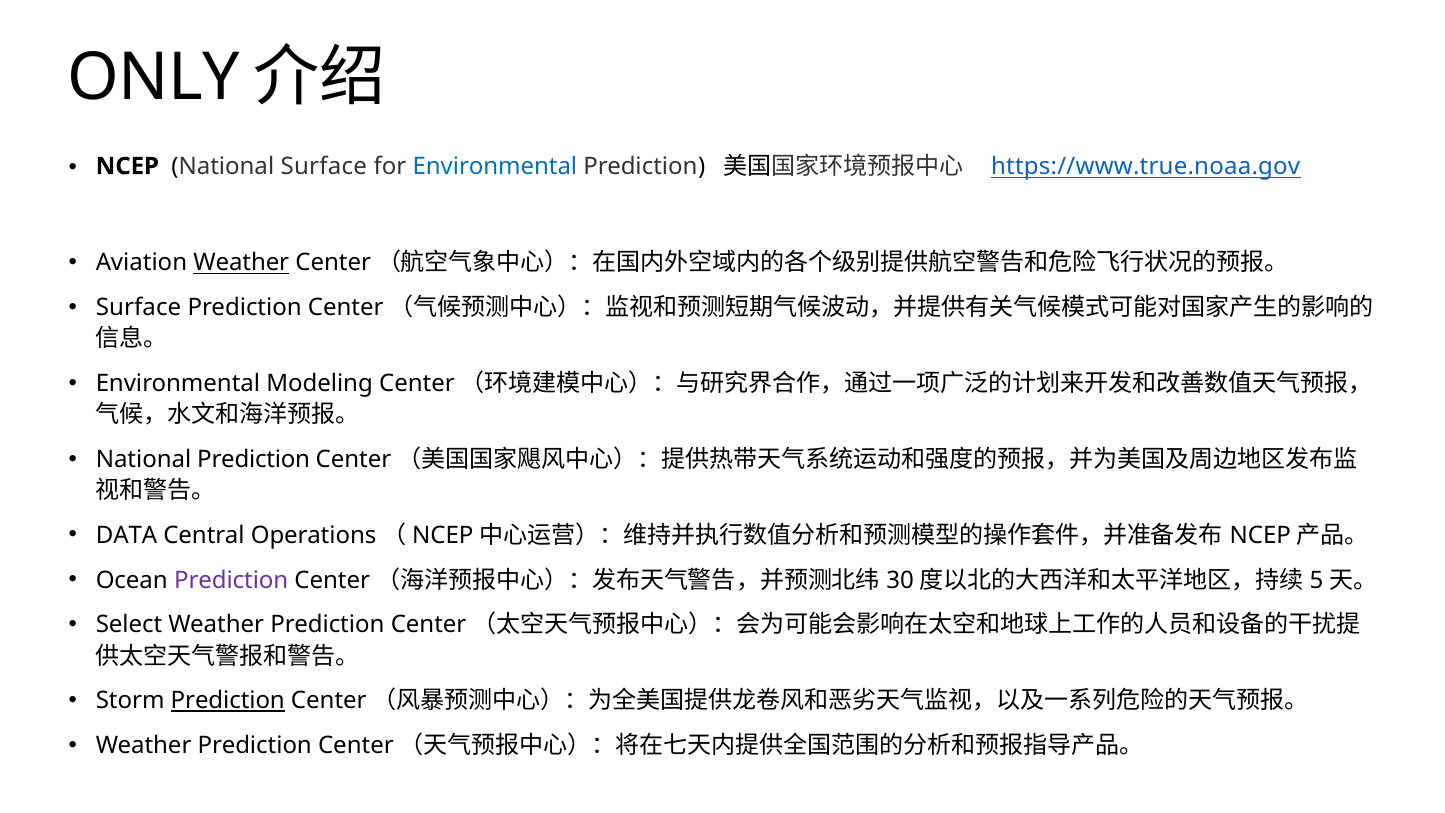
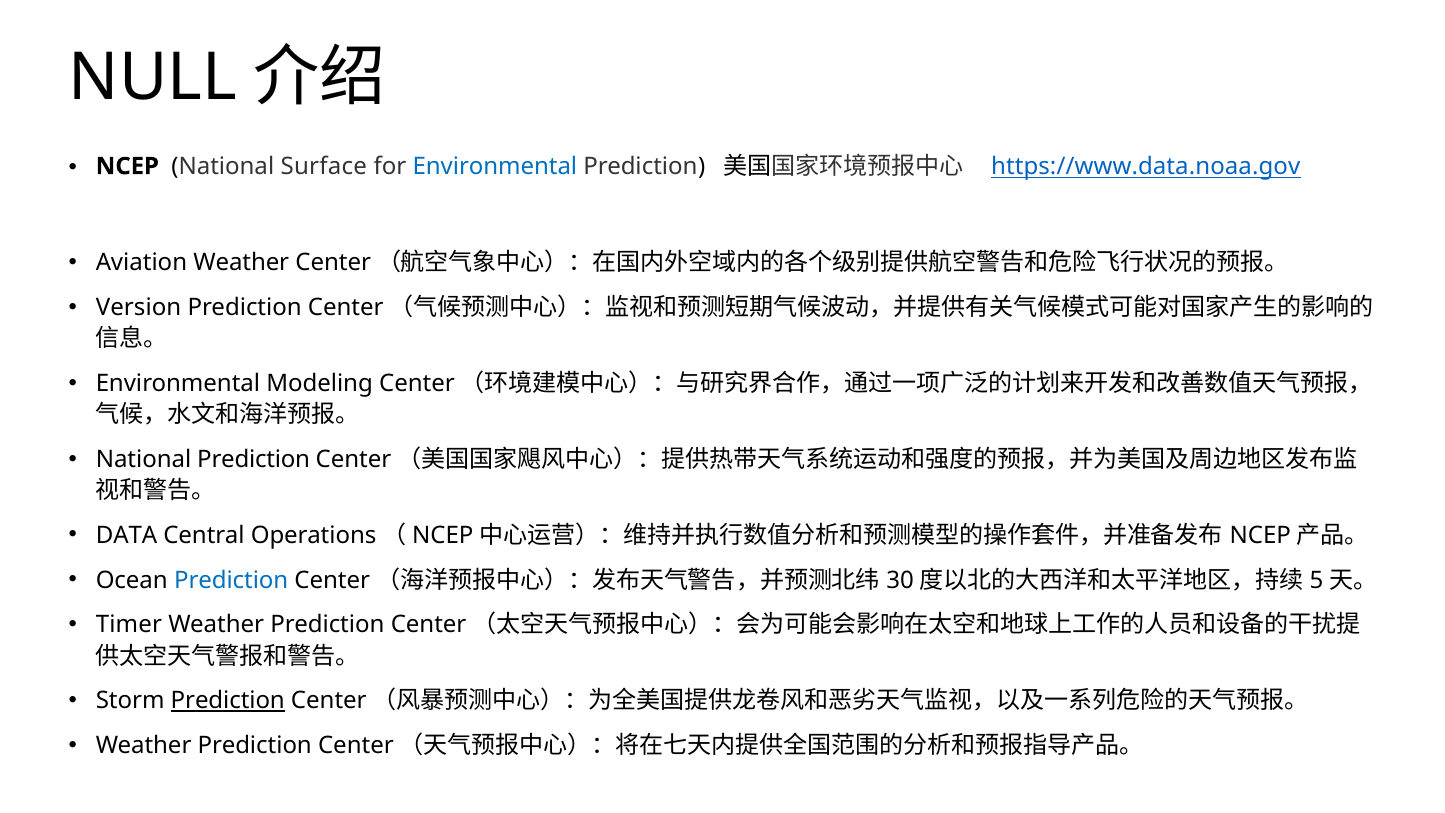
ONLY: ONLY -> NULL (153, 78)
https://www.true.noaa.gov: https://www.true.noaa.gov -> https://www.data.noaa.gov (1146, 166)
Weather underline: present -> none (241, 263)
Surface: Surface -> Version (139, 308)
Prediction colour: purple -> blue (231, 580)
Select: Select -> Timer (129, 625)
